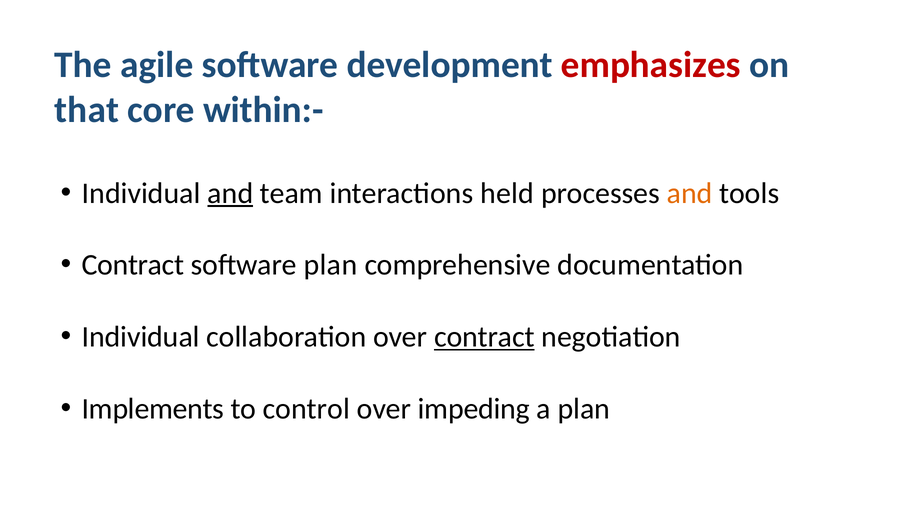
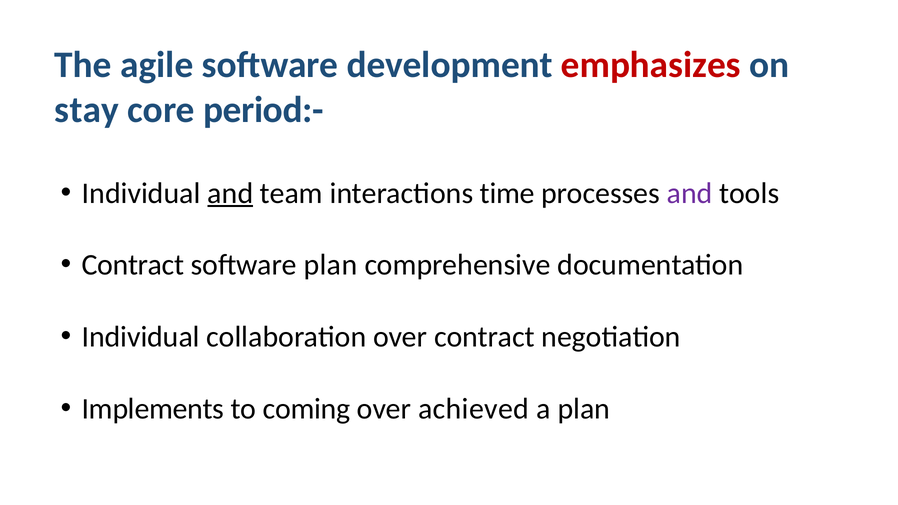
that: that -> stay (87, 110)
within:-: within:- -> period:- (263, 110)
held: held -> time (507, 193)
and colour: orange -> purple (690, 193)
contract underline: present -> none (484, 337)
control: control -> coming (307, 409)
impeding: impeding -> achieved (474, 409)
